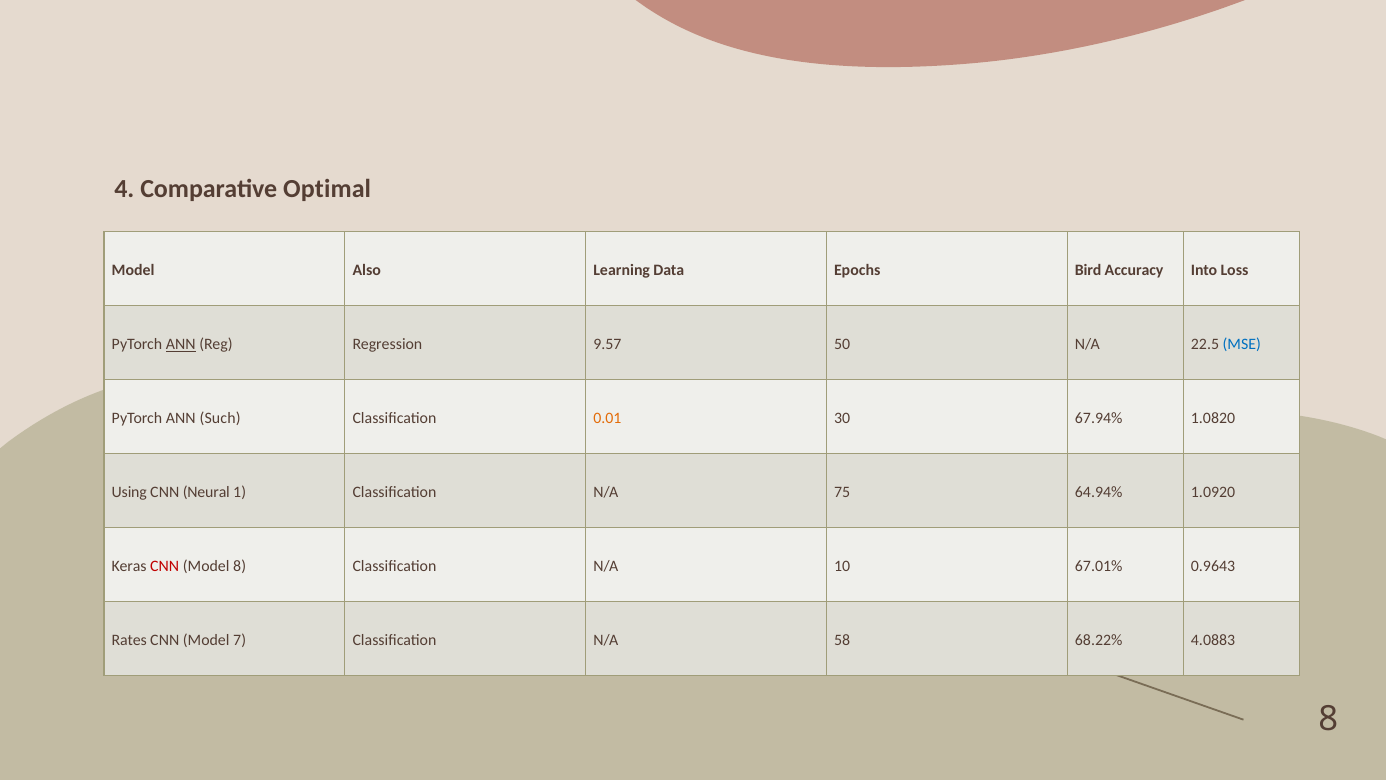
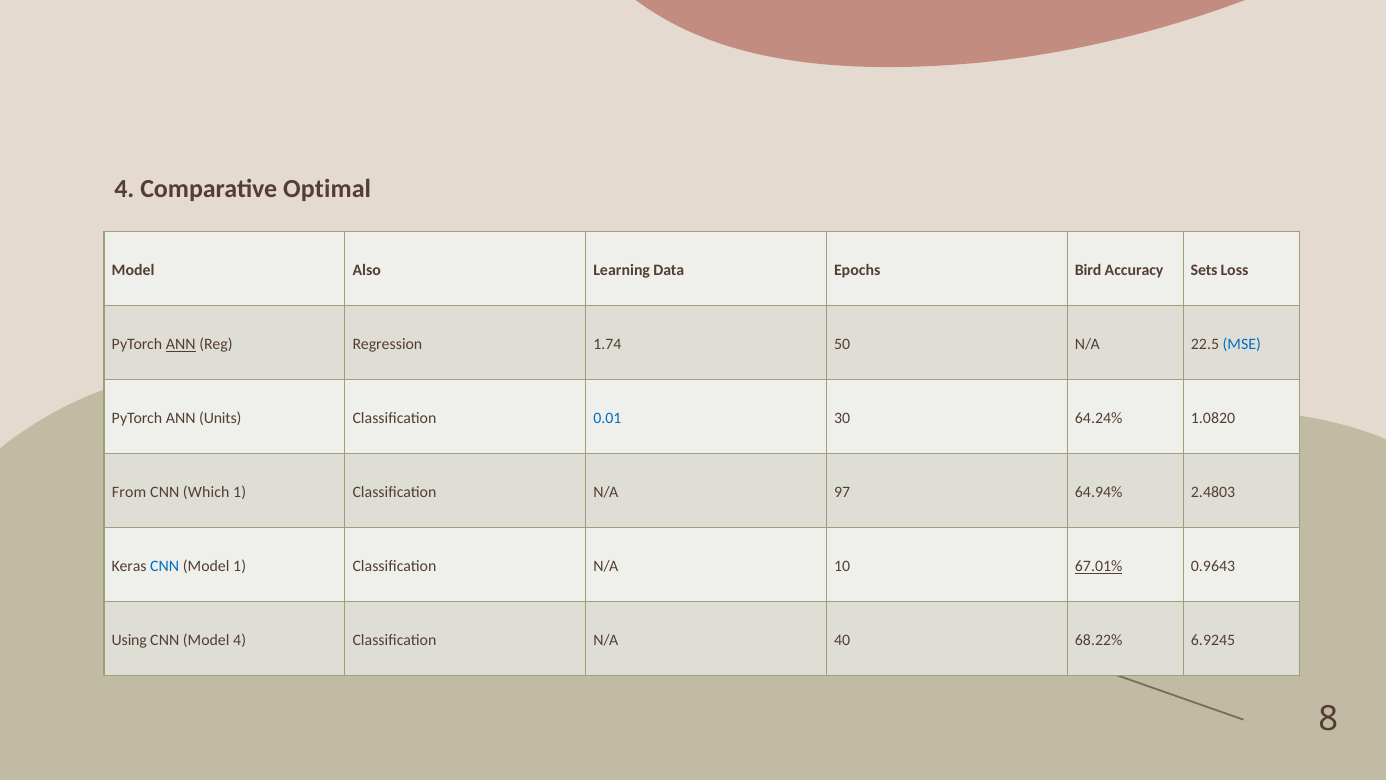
Into: Into -> Sets (1204, 270)
9.57: 9.57 -> 1.74 (607, 344)
Such: Such -> Units (220, 418)
0.01 colour: orange -> blue (607, 418)
67.94%: 67.94% -> 64.24% (1099, 418)
Using: Using -> From (129, 492)
Neural: Neural -> Which (206, 492)
75: 75 -> 97 (842, 492)
1.0920: 1.0920 -> 2.4803 (1213, 492)
CNN colour: red -> blue (165, 566)
Model 8: 8 -> 1 (240, 566)
67.01% underline: none -> present (1099, 566)
Rates: Rates -> Using (129, 640)
Model 7: 7 -> 4 (240, 640)
58: 58 -> 40 (842, 640)
4.0883: 4.0883 -> 6.9245 (1213, 640)
